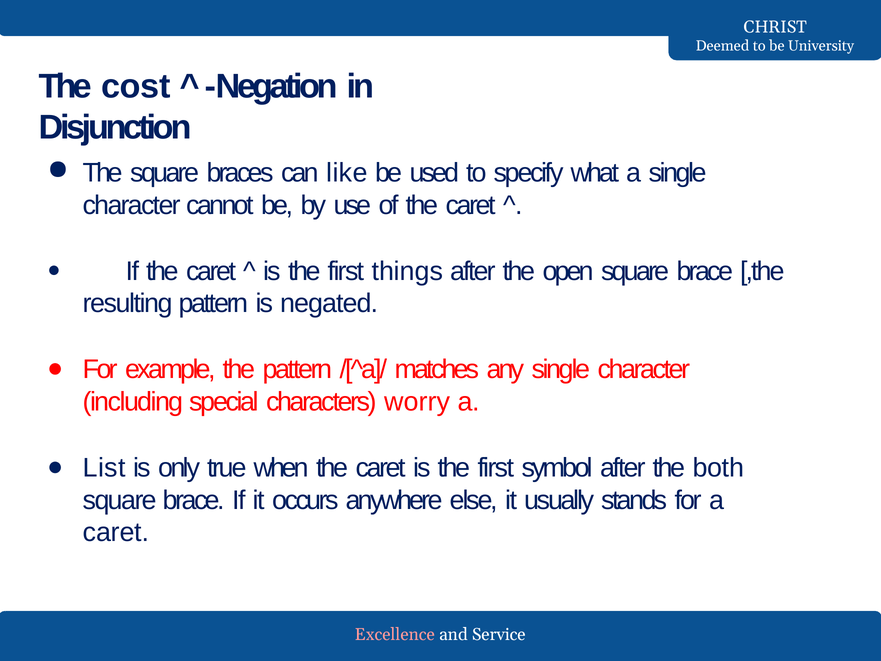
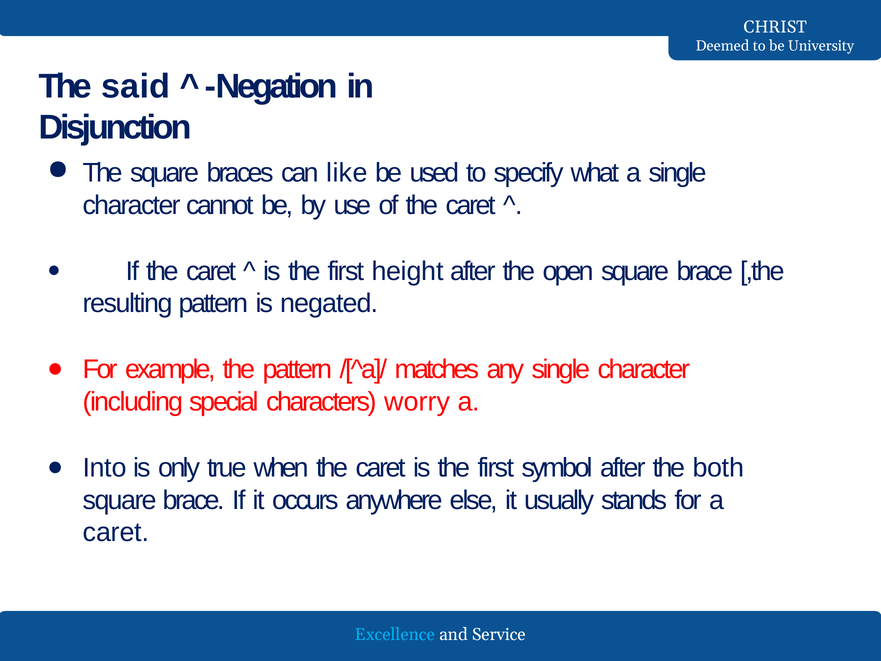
cost: cost -> said (136, 86)
things: things -> height (408, 271)
List: List -> Into (105, 468)
Excellence colour: pink -> light blue (395, 634)
